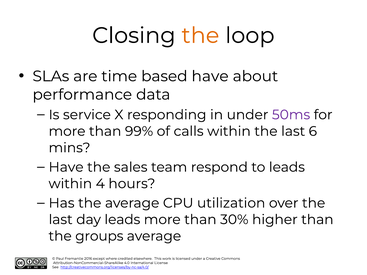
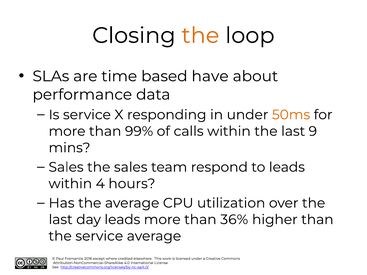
50ms colour: purple -> orange (291, 115)
6: 6 -> 9 (313, 131)
Have: Have -> Sales (66, 167)
30%: 30% -> 36% (234, 220)
the groups: groups -> service (99, 236)
